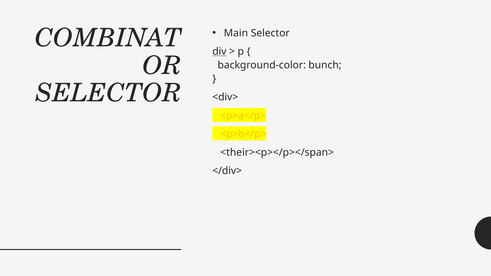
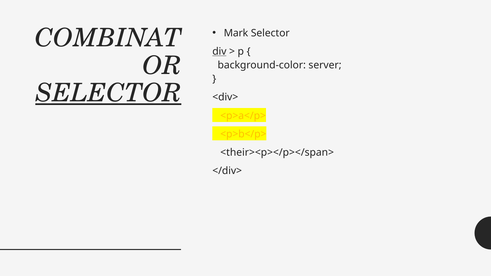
Main: Main -> Mark (236, 33)
bunch: bunch -> server (325, 65)
SELECTOR underline: none -> present (108, 93)
